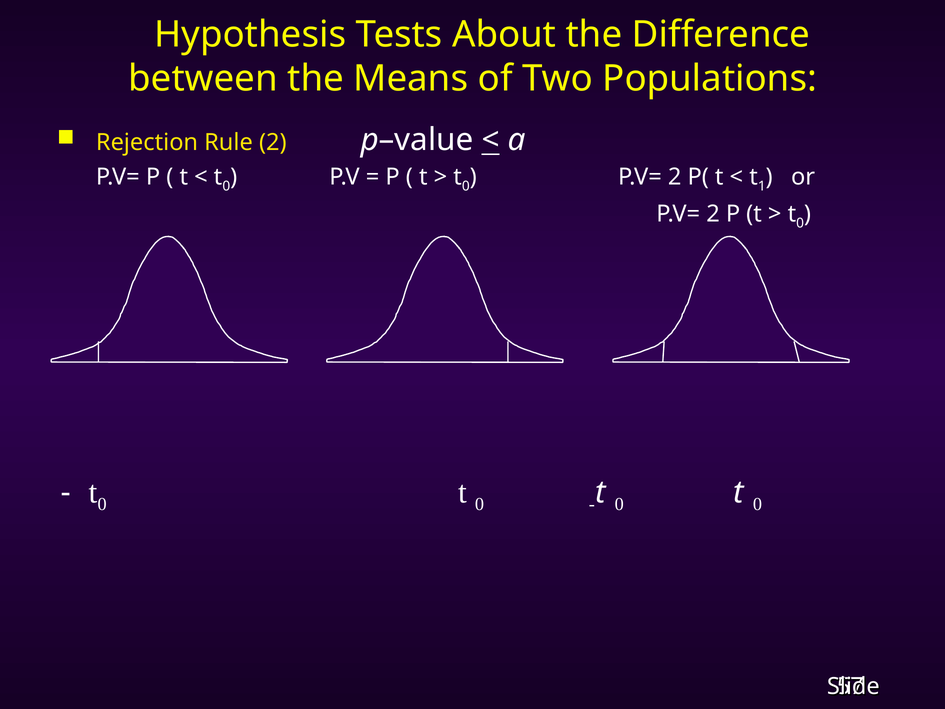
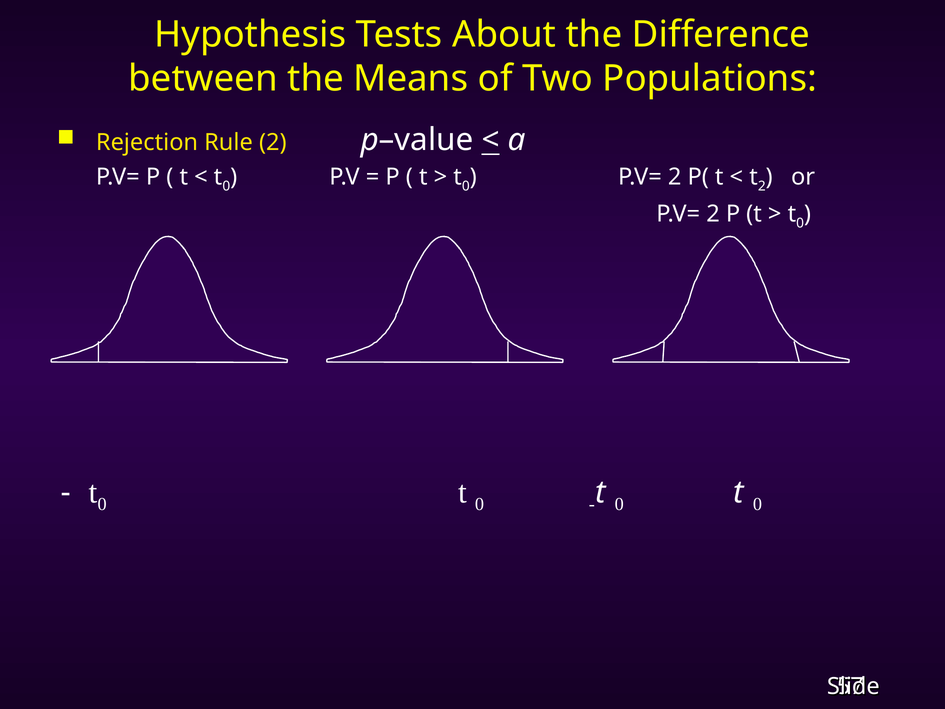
t 1: 1 -> 2 (762, 186)
